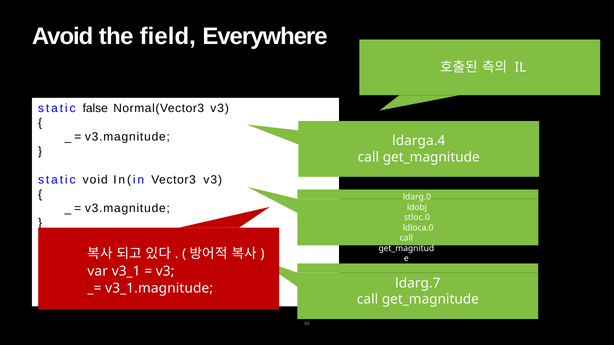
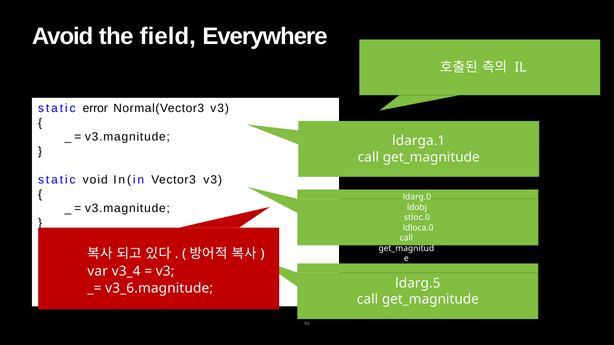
false: false -> error (95, 108)
ldarga.4: ldarga.4 -> ldarga.1 (419, 141)
v3_1: v3_1 -> v3_4 (126, 271)
ldarg.7: ldarg.7 -> ldarg.5 (418, 283)
v3_1.magnitude: v3_1.magnitude -> v3_6.magnitude (159, 289)
